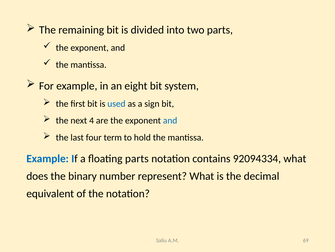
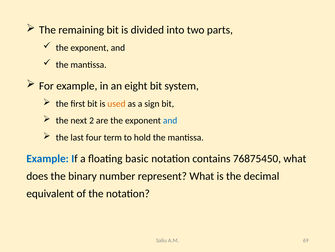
used colour: blue -> orange (116, 103)
4: 4 -> 2 (92, 120)
floating parts: parts -> basic (137, 158)
92094334: 92094334 -> 76875450 (257, 158)
